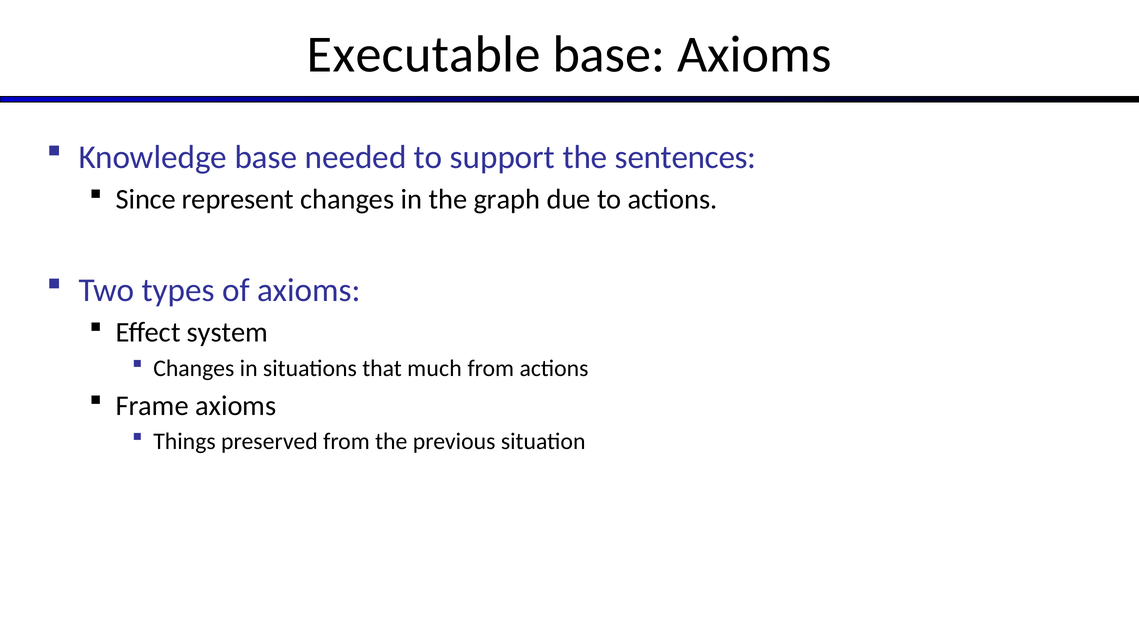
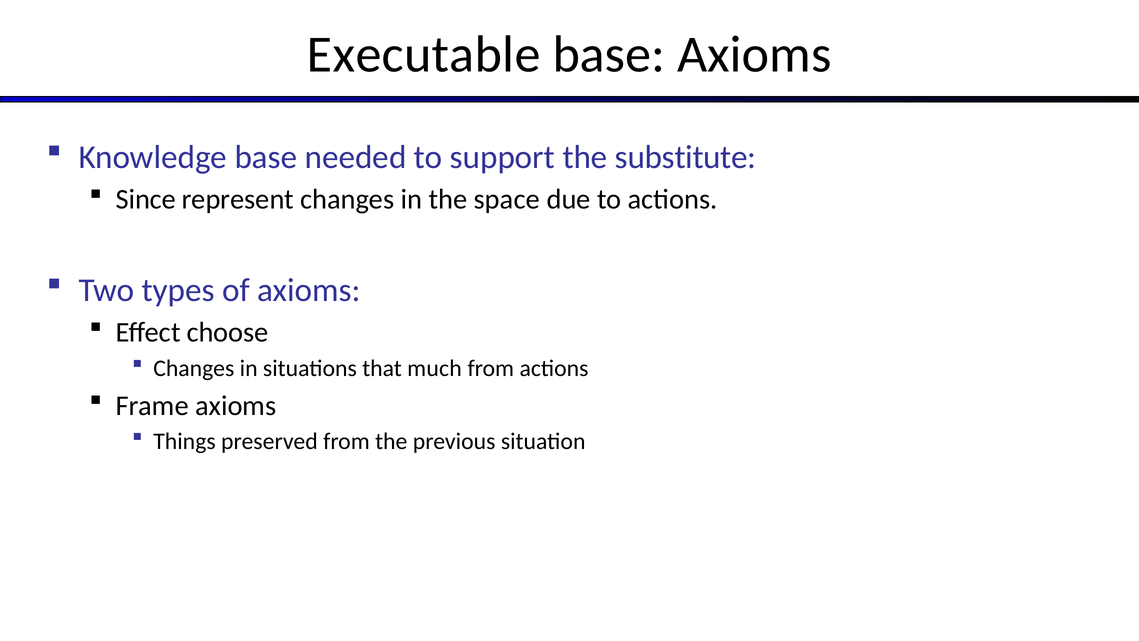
sentences: sentences -> substitute (686, 157)
graph: graph -> space (507, 199)
system: system -> choose (228, 332)
